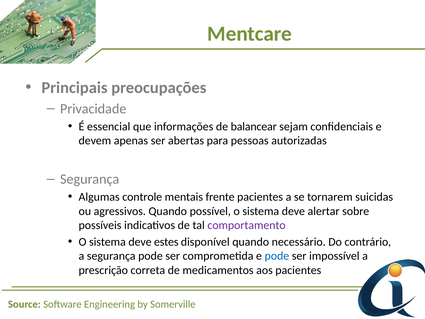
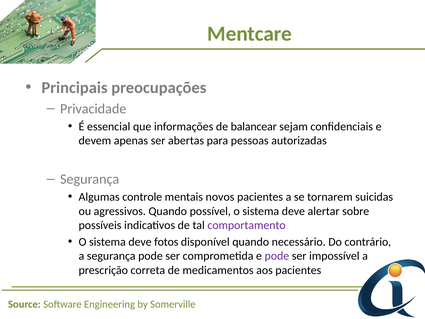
frente: frente -> novos (220, 197)
estes: estes -> fotos (166, 242)
pode colour: blue -> purple (277, 256)
